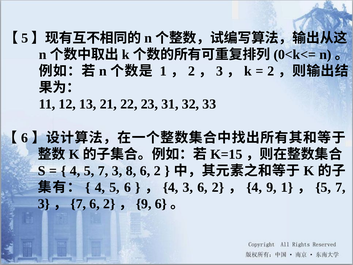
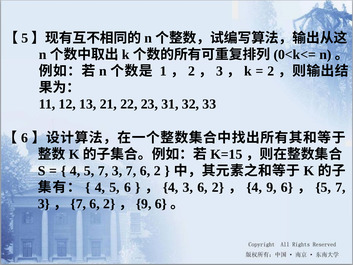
3 8: 8 -> 7 (131, 171)
4 9 1: 1 -> 6 (287, 187)
